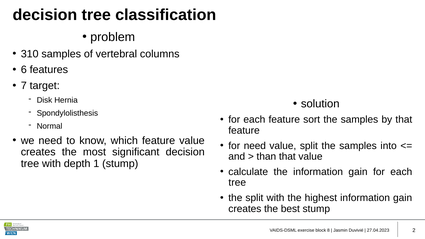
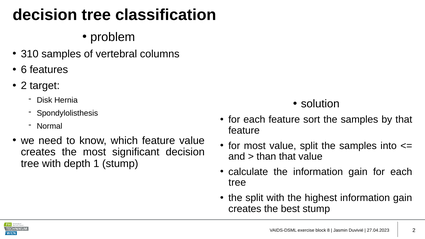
7: 7 -> 2 (24, 86)
for need: need -> most (255, 146)
